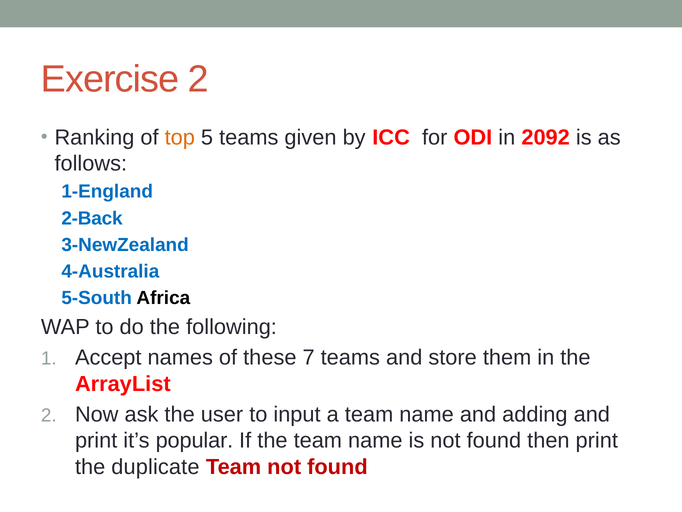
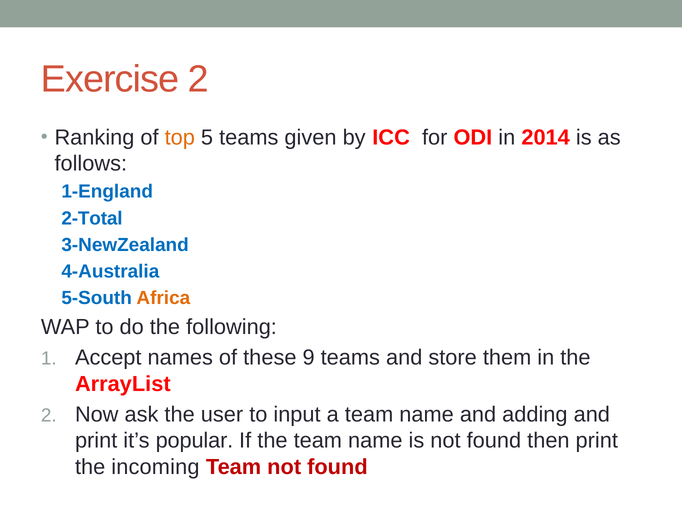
2092: 2092 -> 2014 (546, 137)
2-Back: 2-Back -> 2-Total (92, 218)
Africa colour: black -> orange (163, 298)
7: 7 -> 9 (309, 357)
duplicate: duplicate -> incoming (155, 466)
